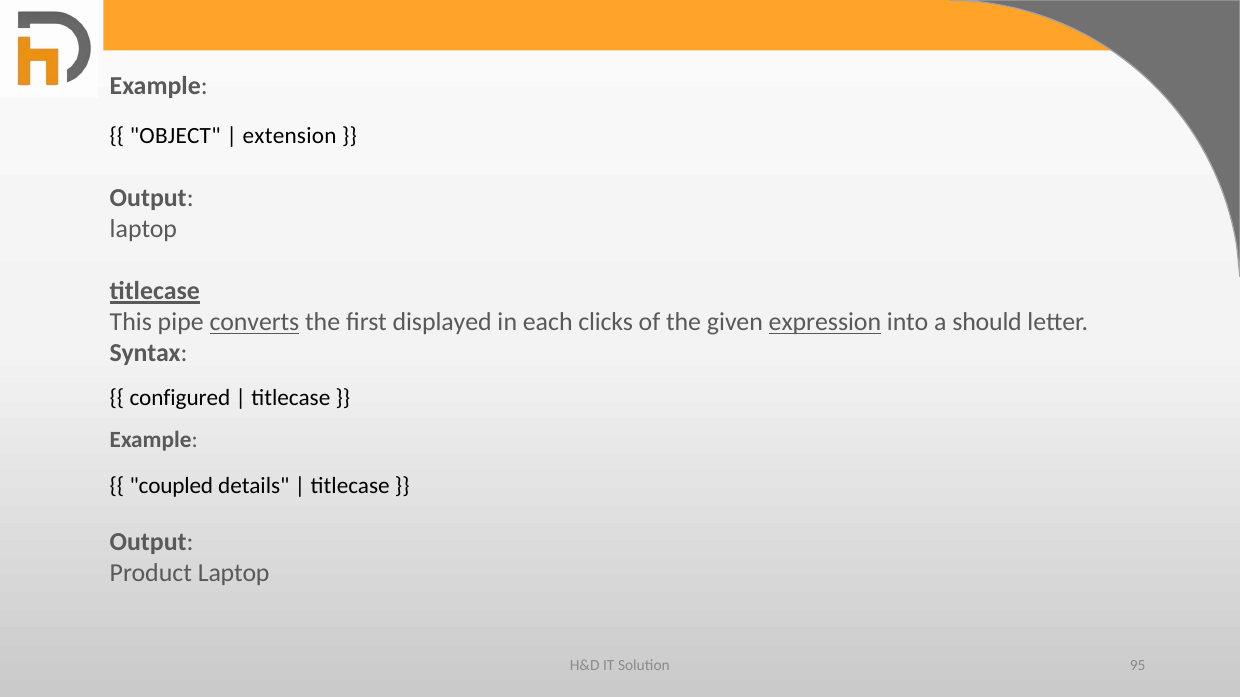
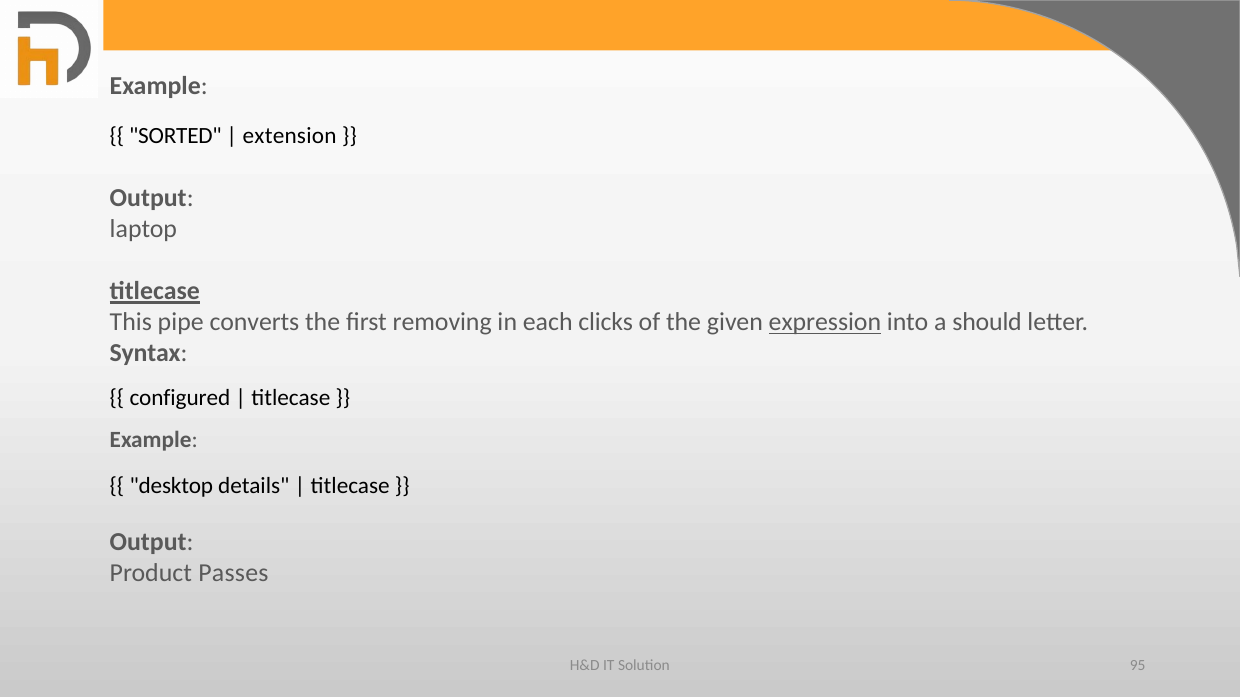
OBJECT: OBJECT -> SORTED (175, 136)
converts underline: present -> none (254, 323)
displayed: displayed -> removing (442, 323)
coupled: coupled -> desktop (171, 486)
Product Laptop: Laptop -> Passes (233, 573)
